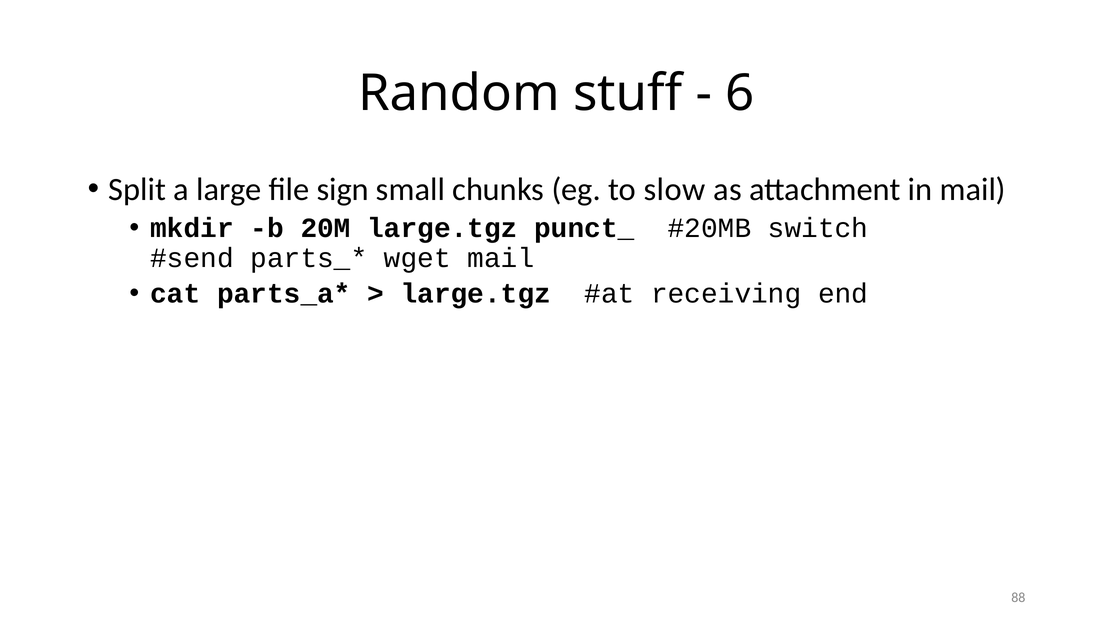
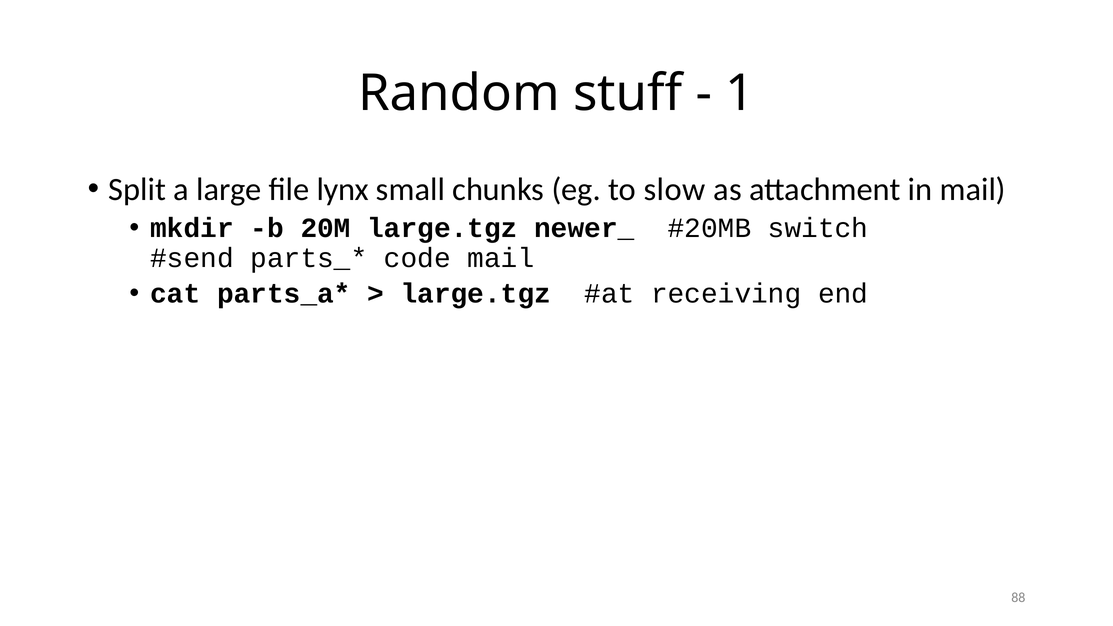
6: 6 -> 1 (740, 94)
sign: sign -> lynx (343, 190)
punct_: punct_ -> newer_ (584, 228)
wget: wget -> code (417, 258)
